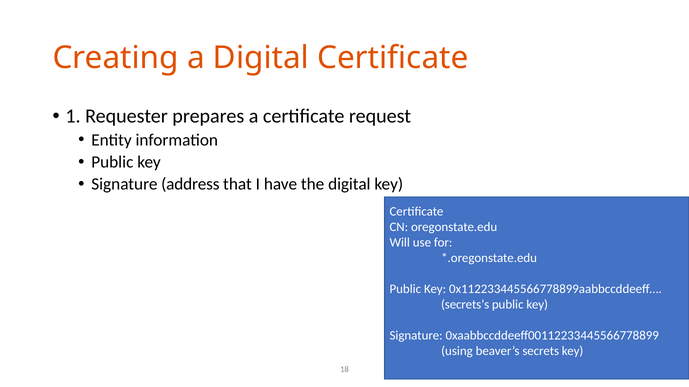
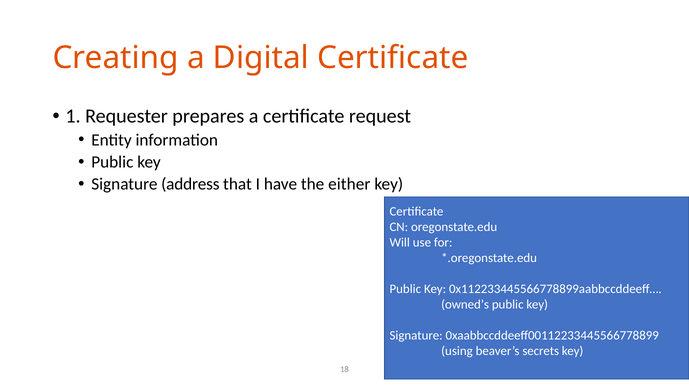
the digital: digital -> either (349, 185)
secrets’s: secrets’s -> owned’s (465, 305)
